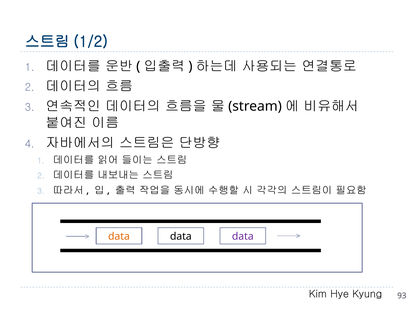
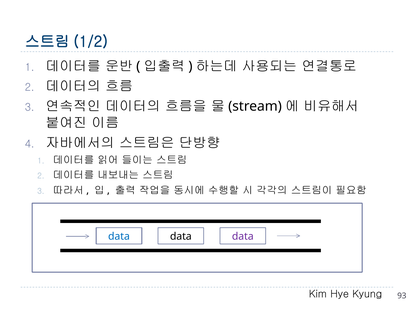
data colour: orange -> blue (119, 237)
